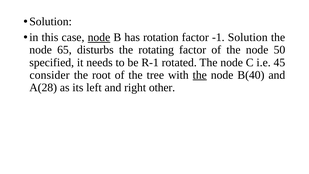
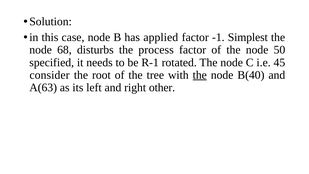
node underline: present -> none (99, 37)
rotation: rotation -> applied (161, 37)
-1 Solution: Solution -> Simplest (248, 37)
65: 65 -> 68 (64, 50)
rotating: rotating -> process (156, 50)
A(28: A(28 -> A(63 (43, 87)
